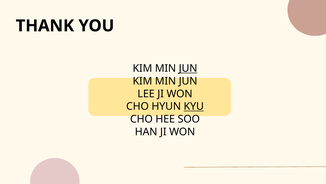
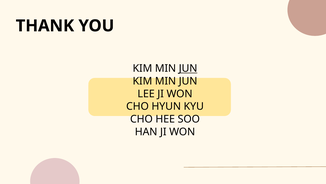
KYU underline: present -> none (194, 106)
